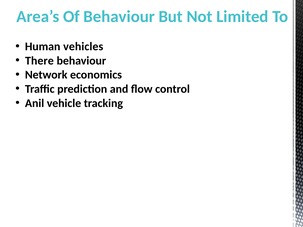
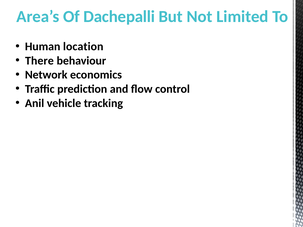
Of Behaviour: Behaviour -> Dachepalli (119, 17)
vehicles: vehicles -> location (83, 47)
